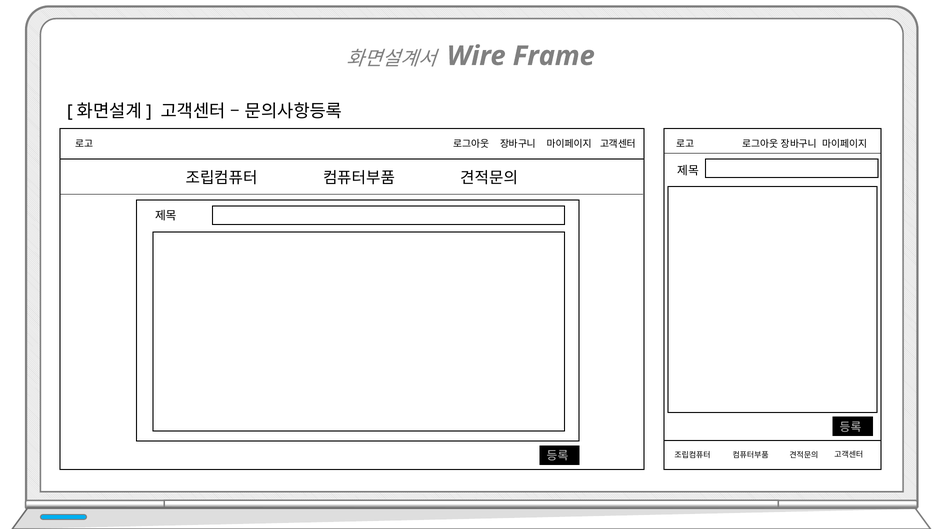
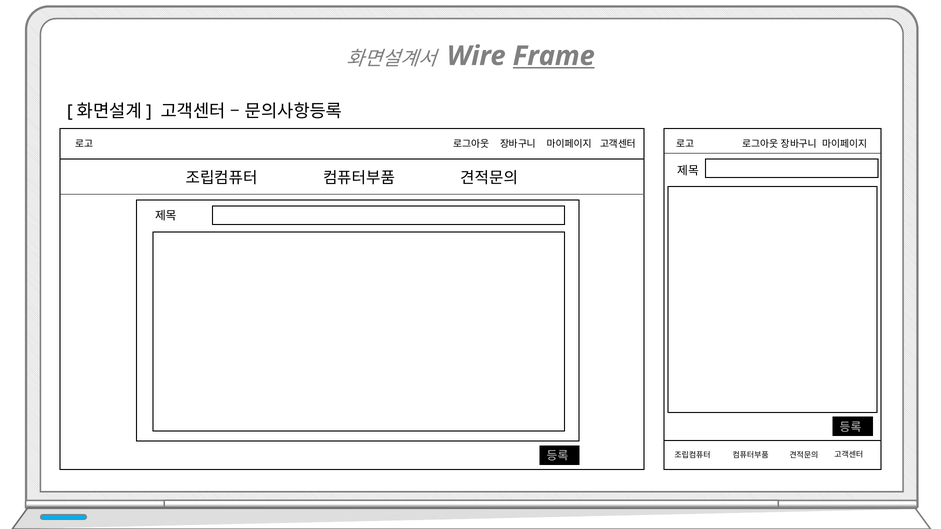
Frame underline: none -> present (554, 56)
